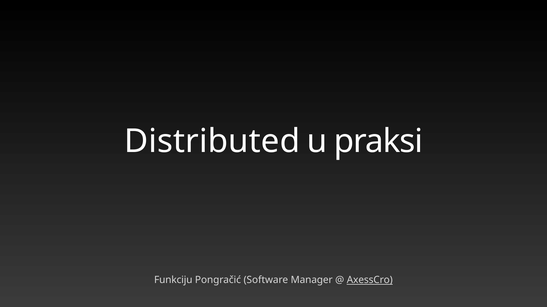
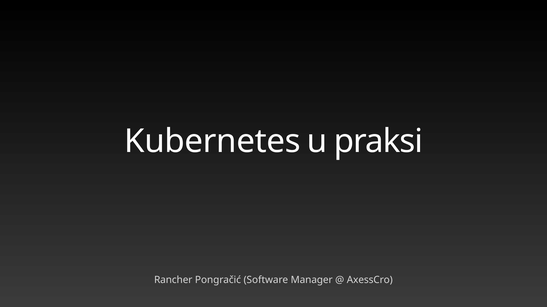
Distributed: Distributed -> Kubernetes (212, 142)
Funkciju: Funkciju -> Rancher (173, 281)
AxessCro underline: present -> none (370, 281)
